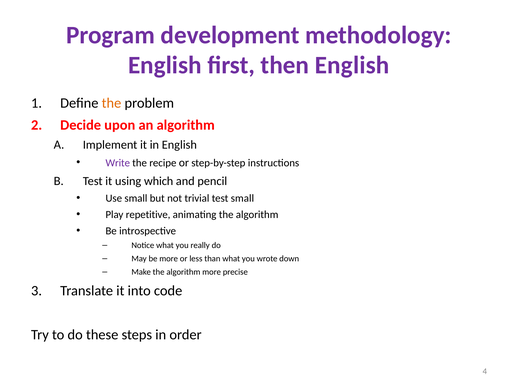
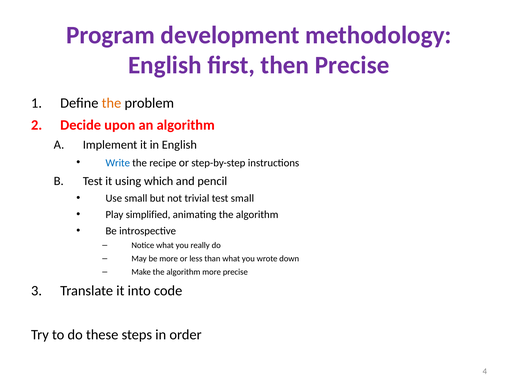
then English: English -> Precise (352, 65)
Write colour: purple -> blue (118, 163)
repetitive: repetitive -> simplified (148, 214)
